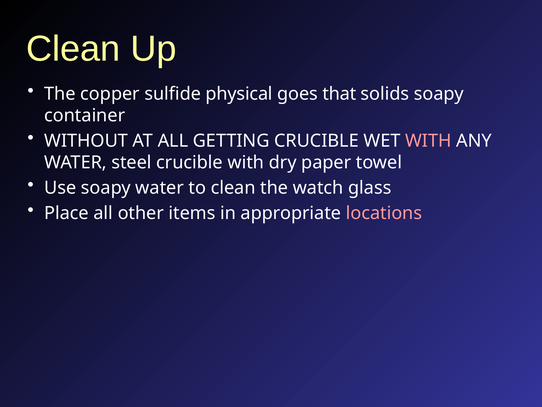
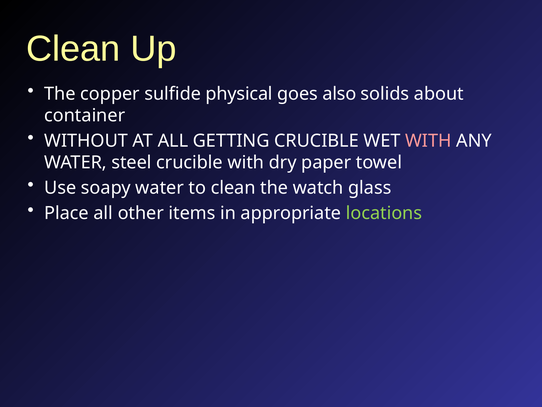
that: that -> also (339, 94)
solids soapy: soapy -> about (439, 94)
locations colour: pink -> light green (384, 213)
